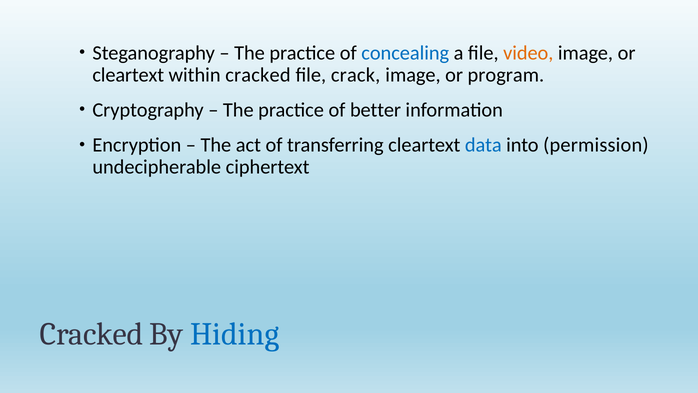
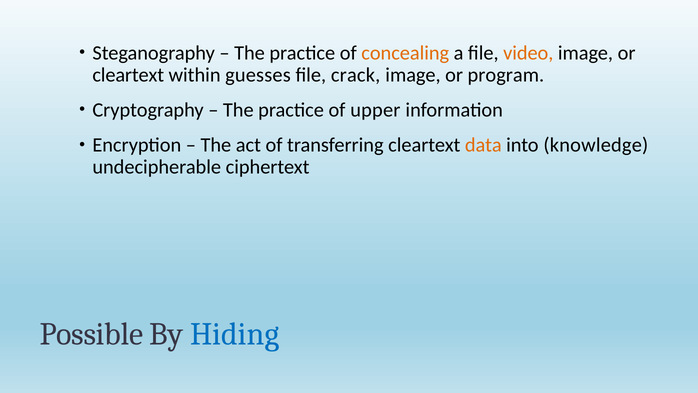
concealing colour: blue -> orange (405, 53)
within cracked: cracked -> guesses (258, 75)
better: better -> upper (375, 110)
data colour: blue -> orange (483, 145)
permission: permission -> knowledge (596, 145)
Cracked: Cracked -> Possible (91, 334)
